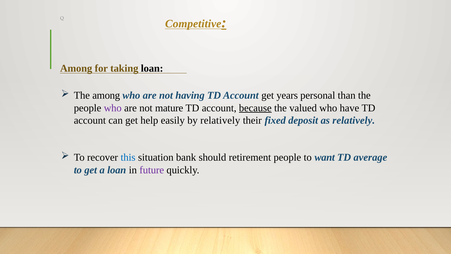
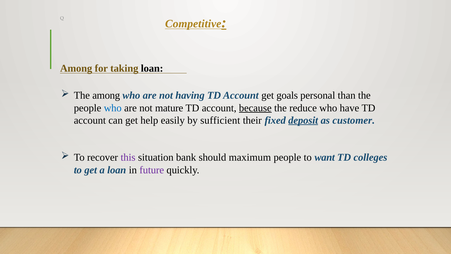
years: years -> goals (287, 95)
who colour: purple -> blue (113, 108)
valued: valued -> reduce (303, 108)
by relatively: relatively -> sufficient (220, 120)
deposit underline: none -> present (303, 120)
as relatively: relatively -> customer (354, 120)
this colour: blue -> purple (128, 157)
retirement: retirement -> maximum (250, 157)
average: average -> colleges (370, 157)
